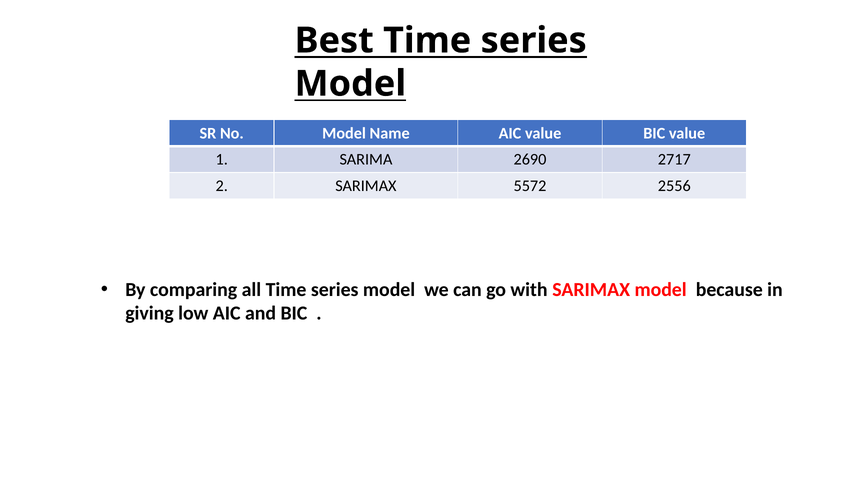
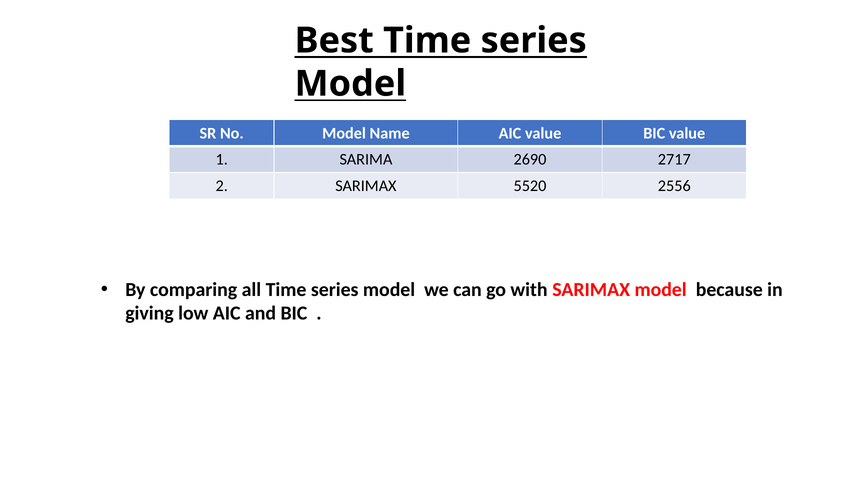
5572: 5572 -> 5520 (530, 186)
